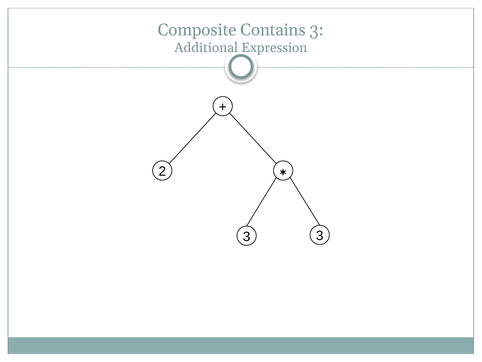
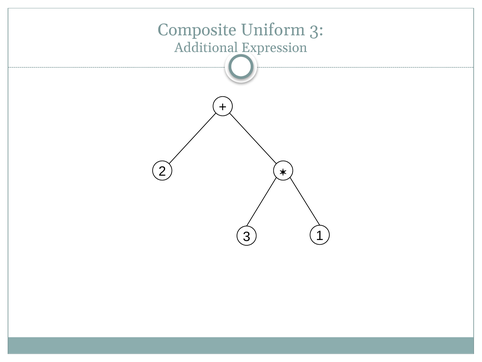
Contains: Contains -> Uniform (273, 30)
3 3: 3 -> 1 (320, 235)
